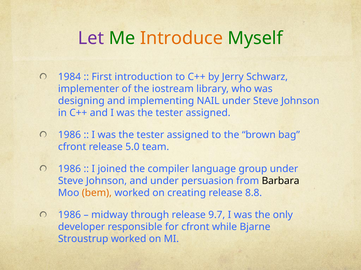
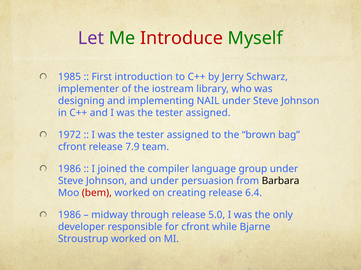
Introduce colour: orange -> red (182, 38)
1984: 1984 -> 1985 (69, 77)
1986: 1986 -> 1972 (69, 135)
5.0: 5.0 -> 7.9 (132, 147)
bem colour: orange -> red (97, 193)
8.8: 8.8 -> 6.4 (254, 193)
9.7: 9.7 -> 5.0 (217, 215)
